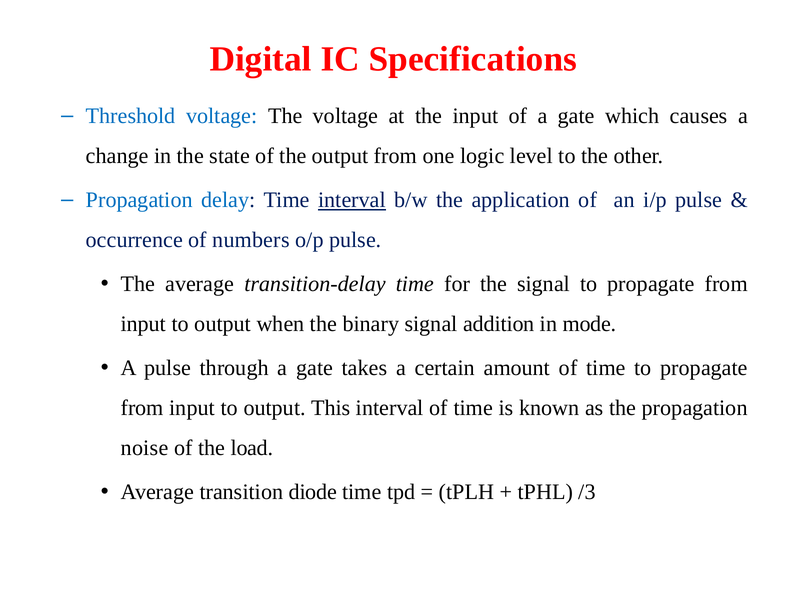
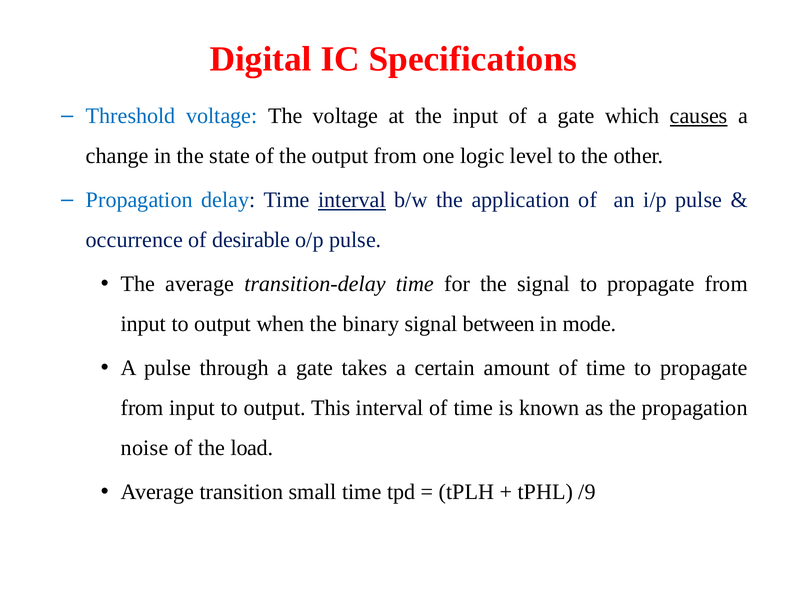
causes underline: none -> present (699, 116)
numbers: numbers -> desirable (251, 240)
addition: addition -> between (499, 324)
diode: diode -> small (313, 492)
/3: /3 -> /9 (587, 492)
